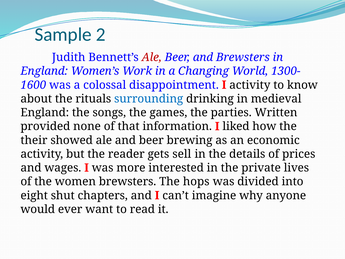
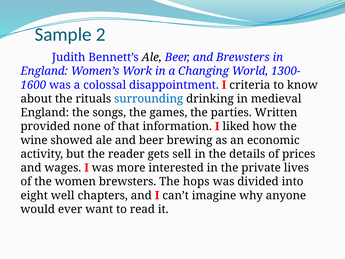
Ale colour: red -> black (152, 57)
I activity: activity -> criteria (250, 85)
their: their -> wine (34, 140)
shut: shut -> well (63, 195)
